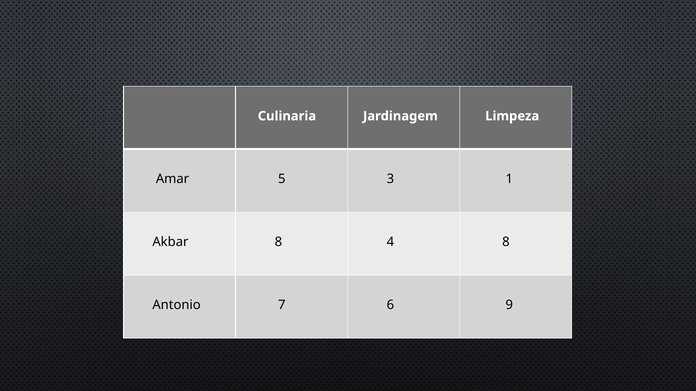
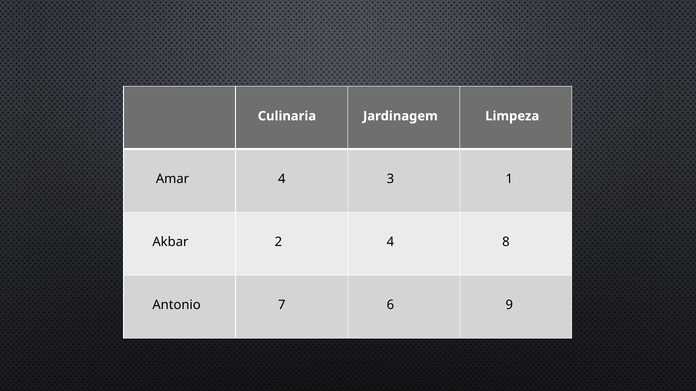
Amar 5: 5 -> 4 (282, 179)
Akbar 8: 8 -> 2 (278, 242)
